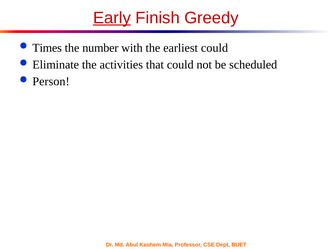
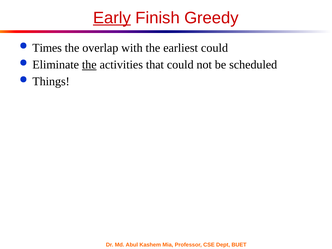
number: number -> overlap (100, 48)
the underline: none -> present (89, 65)
Person: Person -> Things (51, 81)
